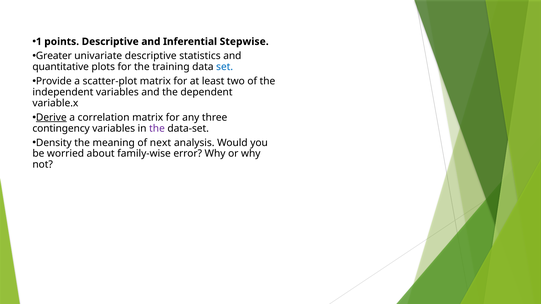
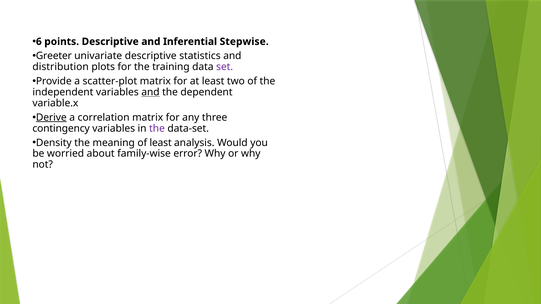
1: 1 -> 6 (39, 42)
Greater: Greater -> Greeter (54, 56)
quantitative: quantitative -> distribution (61, 67)
set colour: blue -> purple (225, 67)
and underline: none -> present (150, 92)
of next: next -> least (161, 143)
